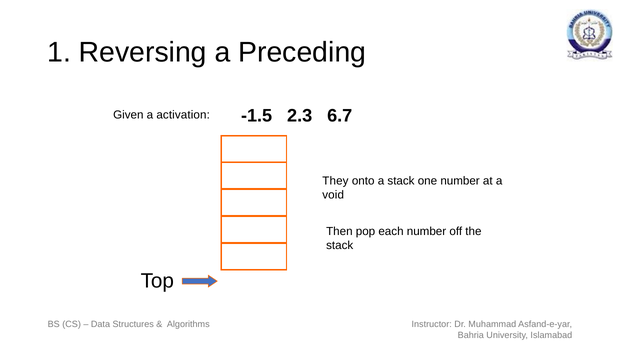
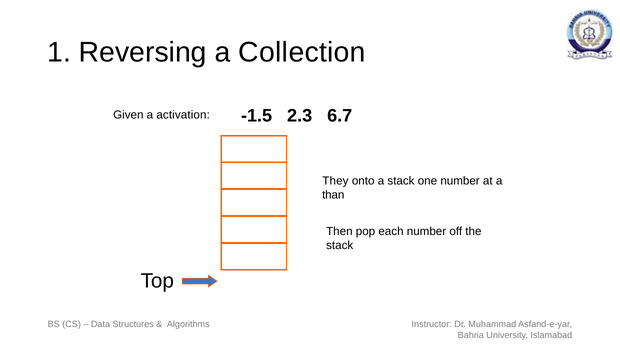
Preceding: Preceding -> Collection (302, 52)
void: void -> than (333, 195)
